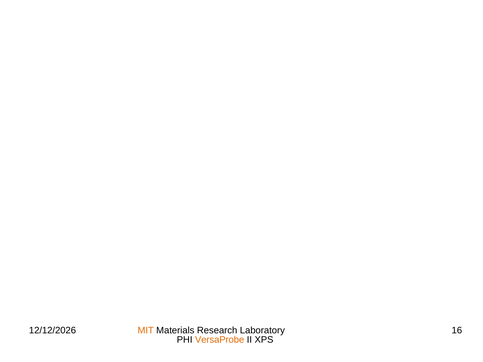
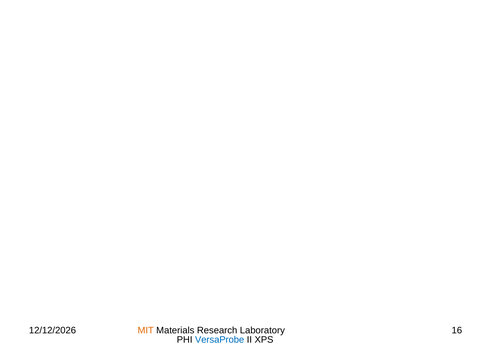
VersaProbe colour: orange -> blue (220, 340)
